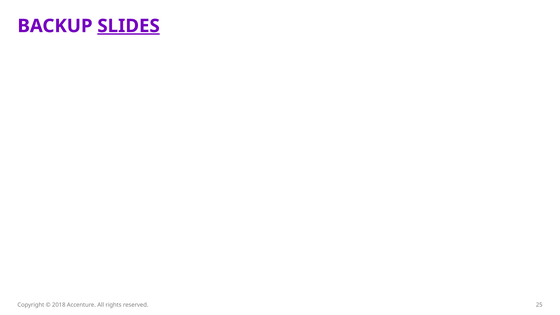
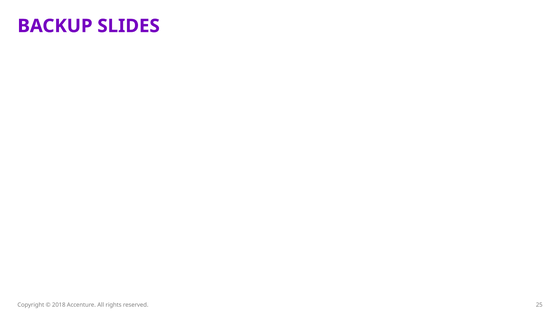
SLIDES underline: present -> none (129, 26)
